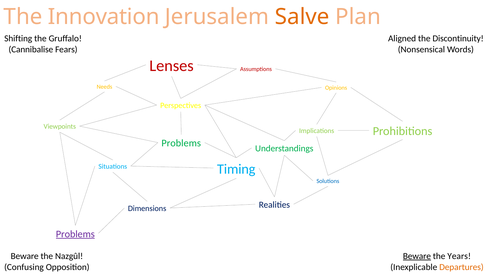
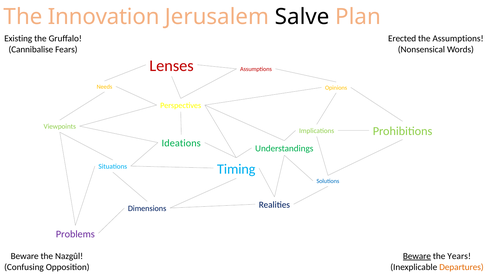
Salve colour: orange -> black (302, 17)
Shifting: Shifting -> Existing (18, 39)
Aligned: Aligned -> Erected (402, 39)
the Discontinuity: Discontinuity -> Assumptions (458, 39)
Problems: Problems -> Ideations (181, 144)
Problems underline: present -> none (75, 234)
